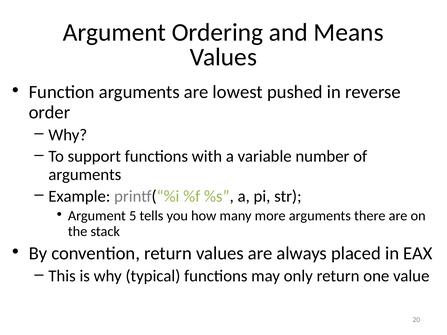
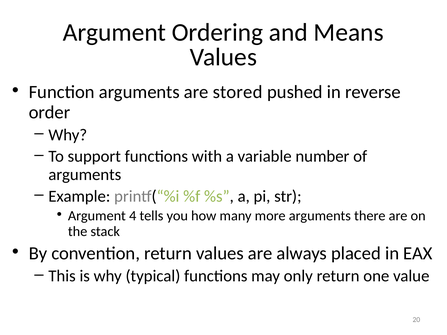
lowest: lowest -> stored (238, 92)
5: 5 -> 4 (133, 216)
